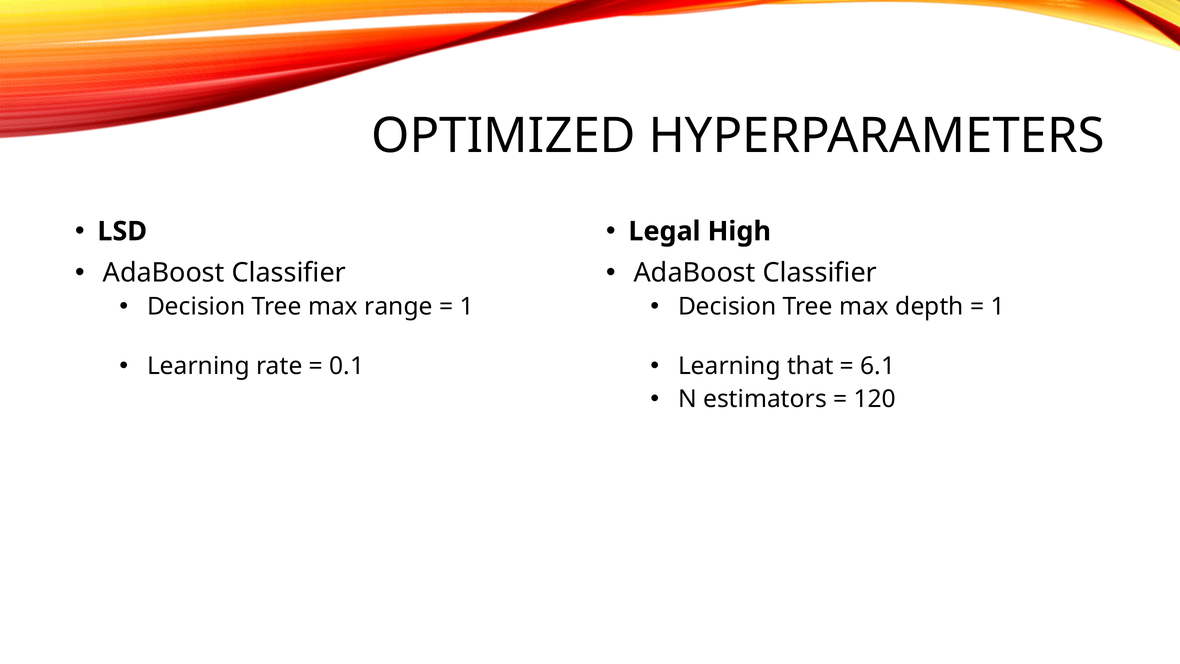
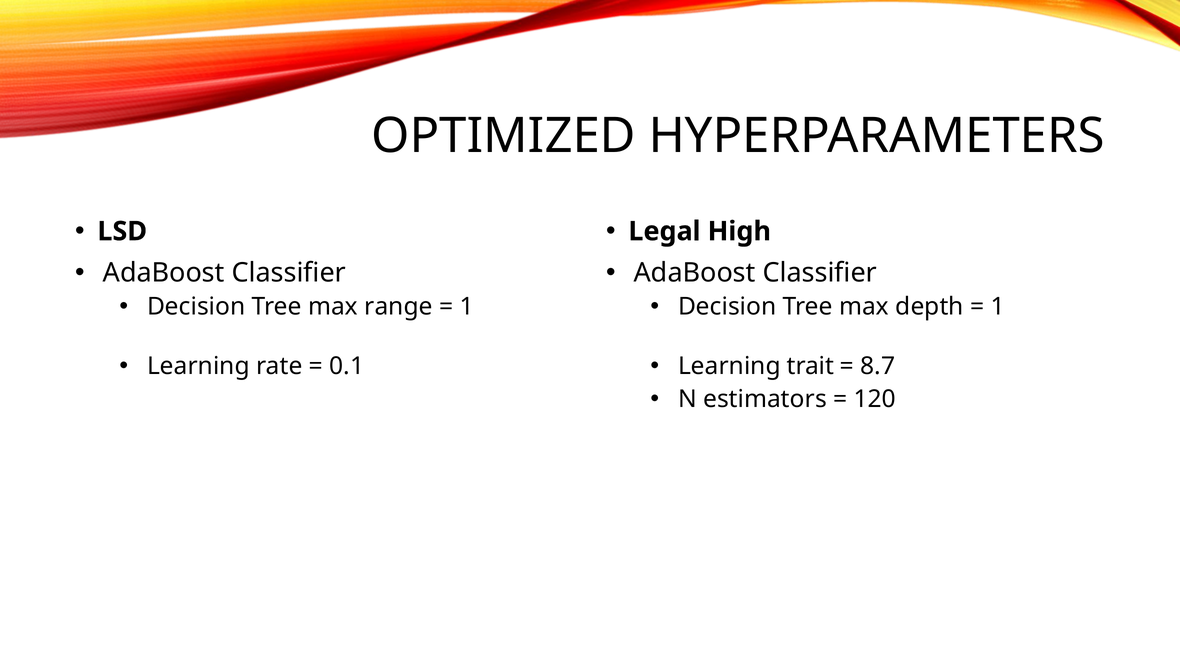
that: that -> trait (810, 366)
6.1: 6.1 -> 8.7 (878, 366)
